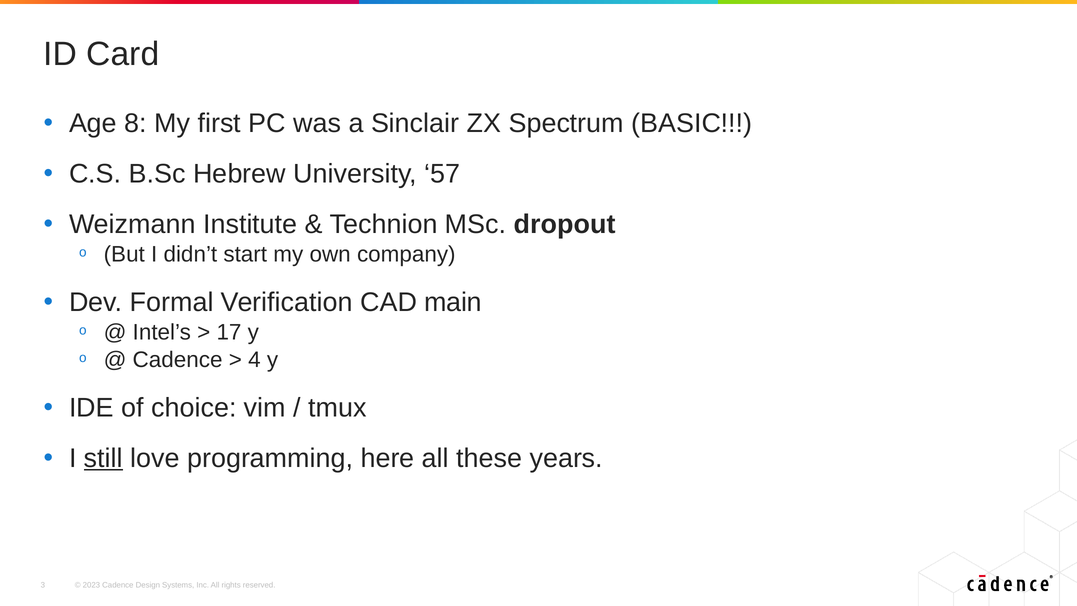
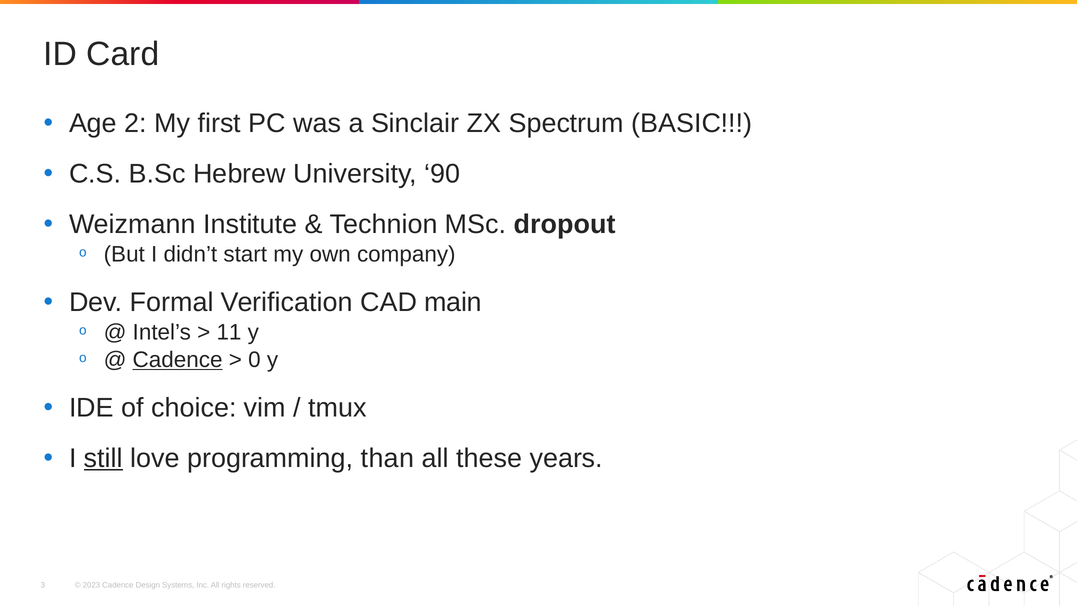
8: 8 -> 2 (136, 123)
57: 57 -> 90 (442, 174)
17: 17 -> 11 (229, 332)
Cadence underline: none -> present (178, 360)
4: 4 -> 0 (254, 360)
here: here -> than (387, 458)
